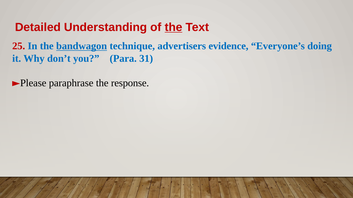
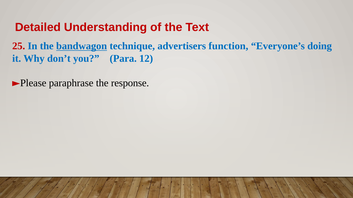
the underline: present -> none (173, 27)
evidence: evidence -> function (228, 46)
31: 31 -> 12 (146, 59)
